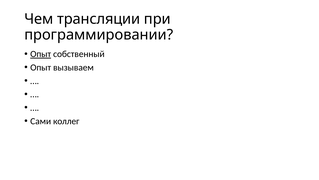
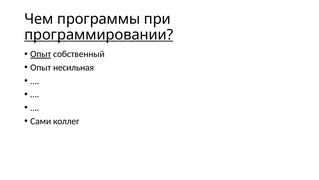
трансляции: трансляции -> программы (99, 19)
программировании underline: none -> present (99, 35)
вызываем: вызываем -> несильная (74, 67)
